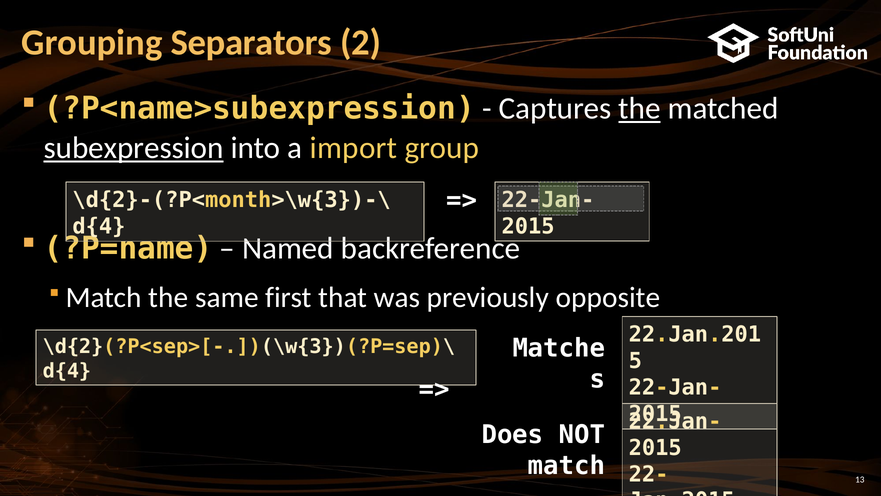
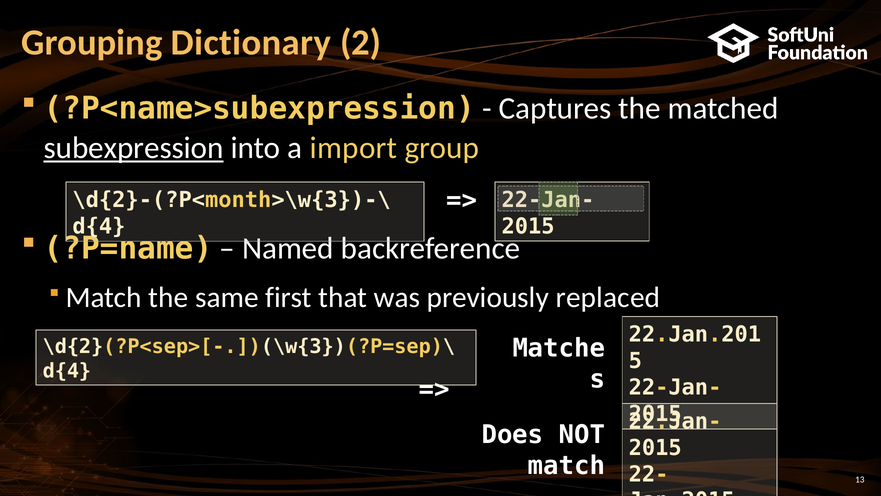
Separators: Separators -> Dictionary (251, 43)
the underline: present -> none (640, 109)
opposite: opposite -> replaced (608, 297)
